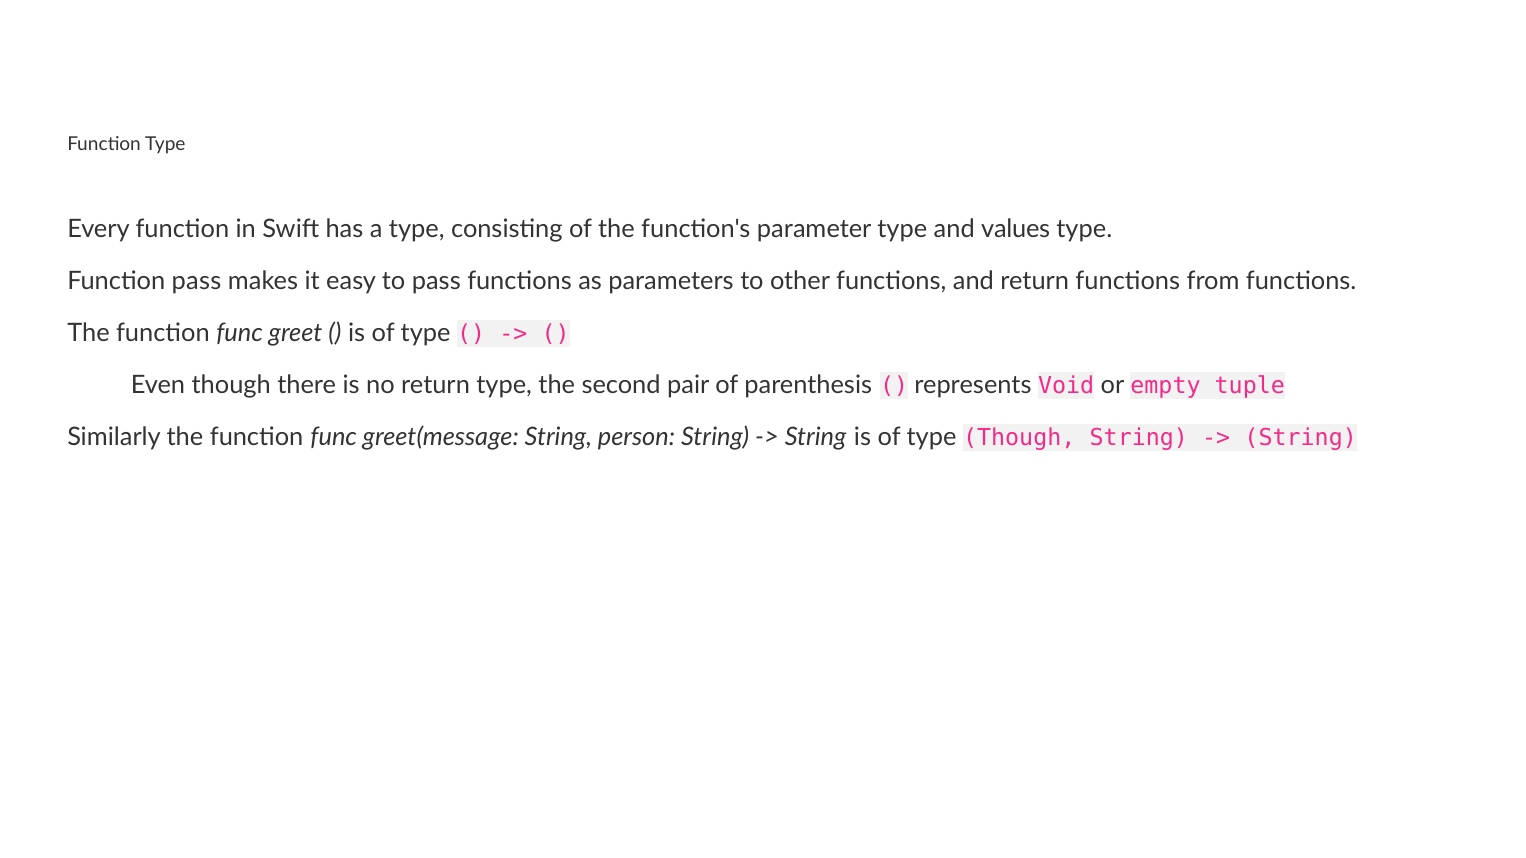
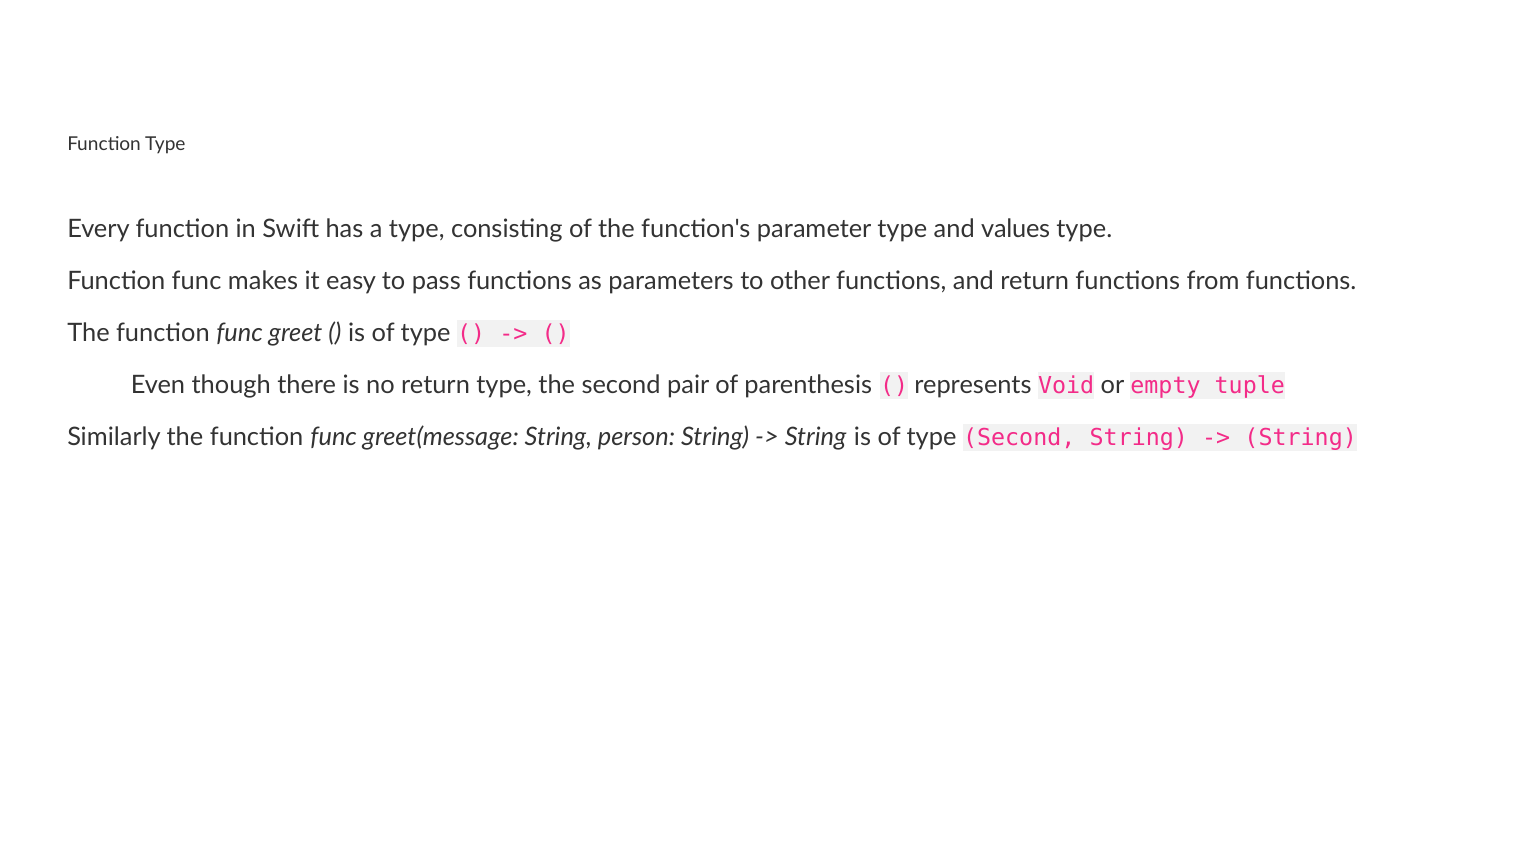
pass: pass -> func (197, 281)
type Though: Though -> Second (1019, 438)
